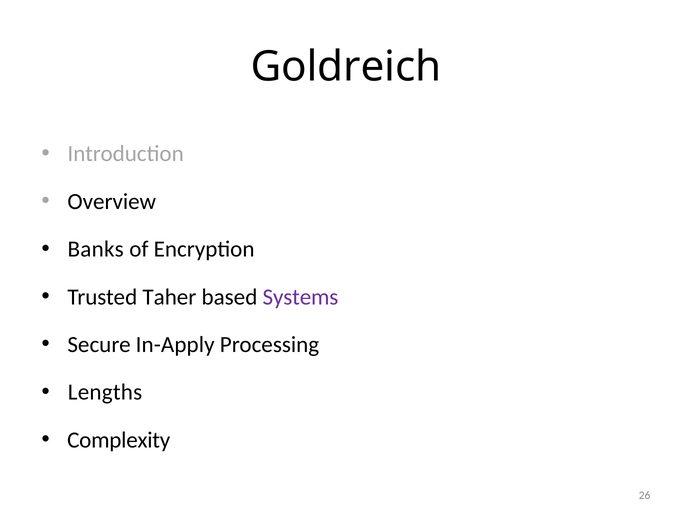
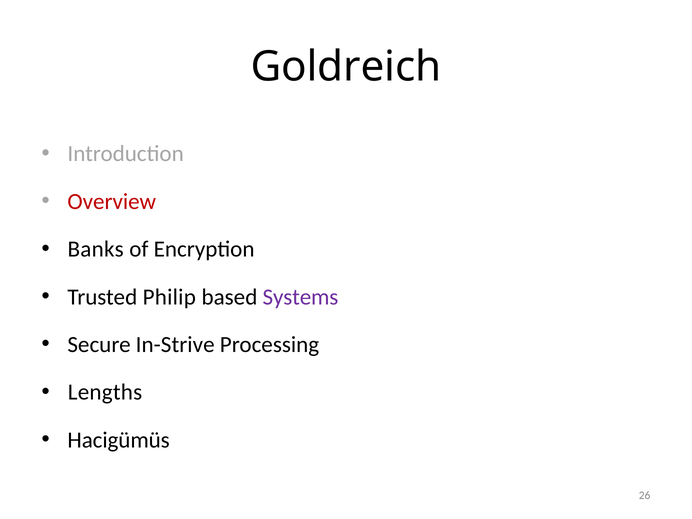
Overview colour: black -> red (112, 202)
Taher: Taher -> Philip (169, 297)
In-Apply: In-Apply -> In-Strive (175, 345)
Complexity: Complexity -> Hacigümüs (119, 440)
